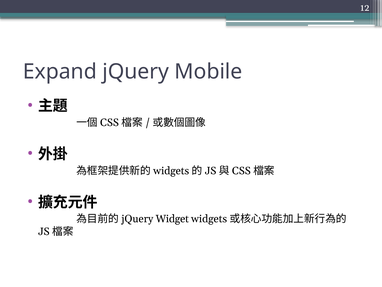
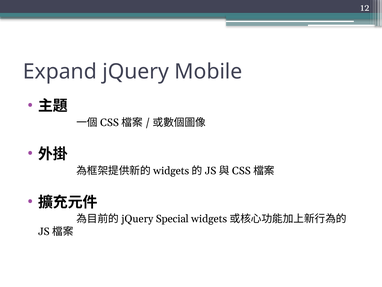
Widget: Widget -> Special (172, 219)
